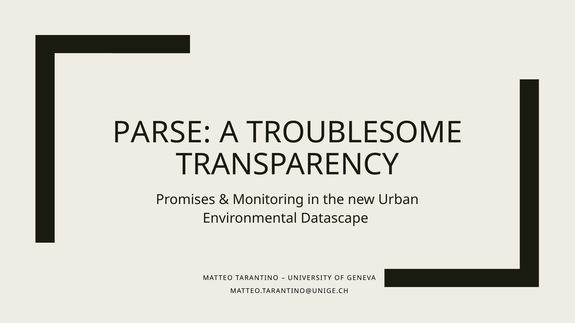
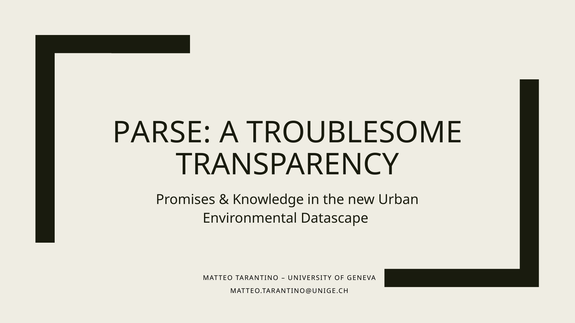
Monitoring: Monitoring -> Knowledge (268, 200)
